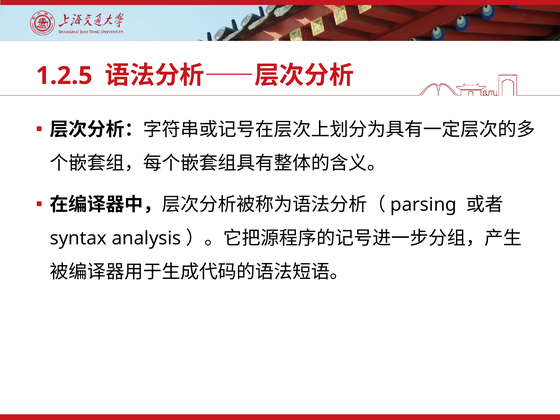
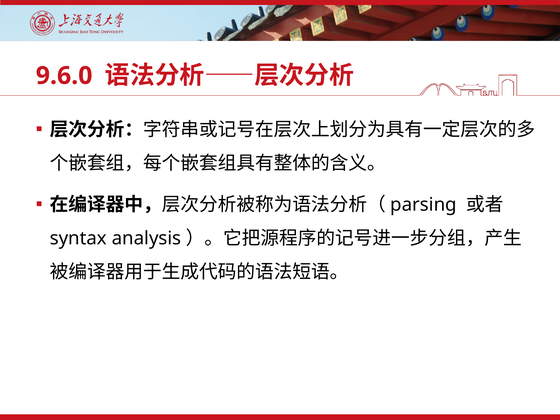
1.2.5: 1.2.5 -> 9.6.0 (64, 76)
